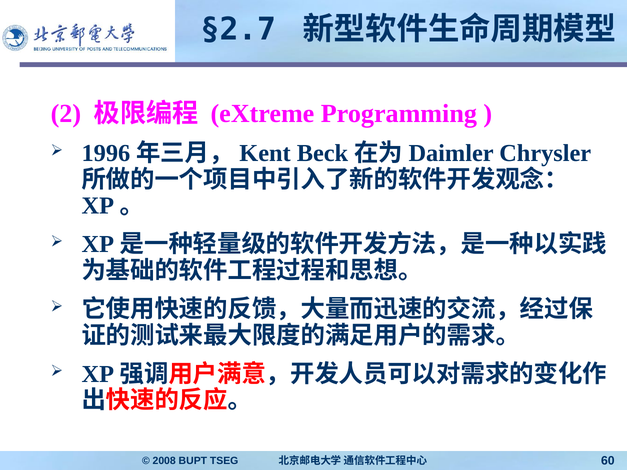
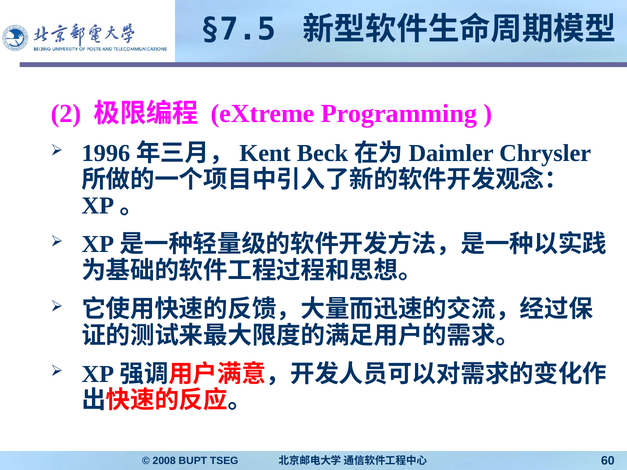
§2.7: §2.7 -> §7.5 (238, 29)
